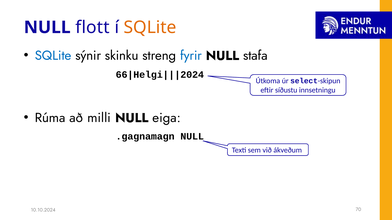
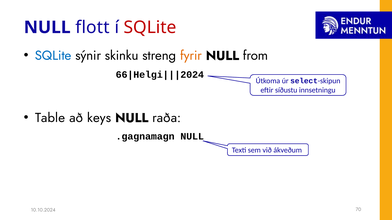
SQLite colour: orange -> red (150, 27)
fyrir colour: blue -> orange (191, 56)
stafa: stafa -> from (255, 56)
Rúma: Rúma -> Table (50, 118)
milli: milli -> keys (99, 118)
eiga: eiga -> raða (167, 118)
